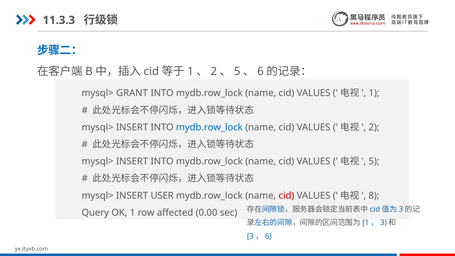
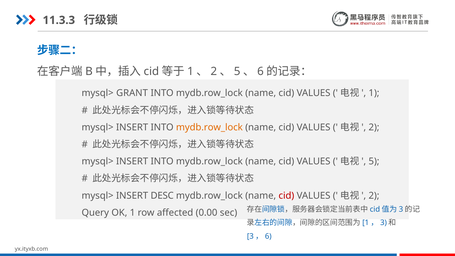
mydb.row_lock colour: blue -> orange (209, 127)
USER: USER -> DESC (162, 196)
8: 8 -> 2 (374, 196)
